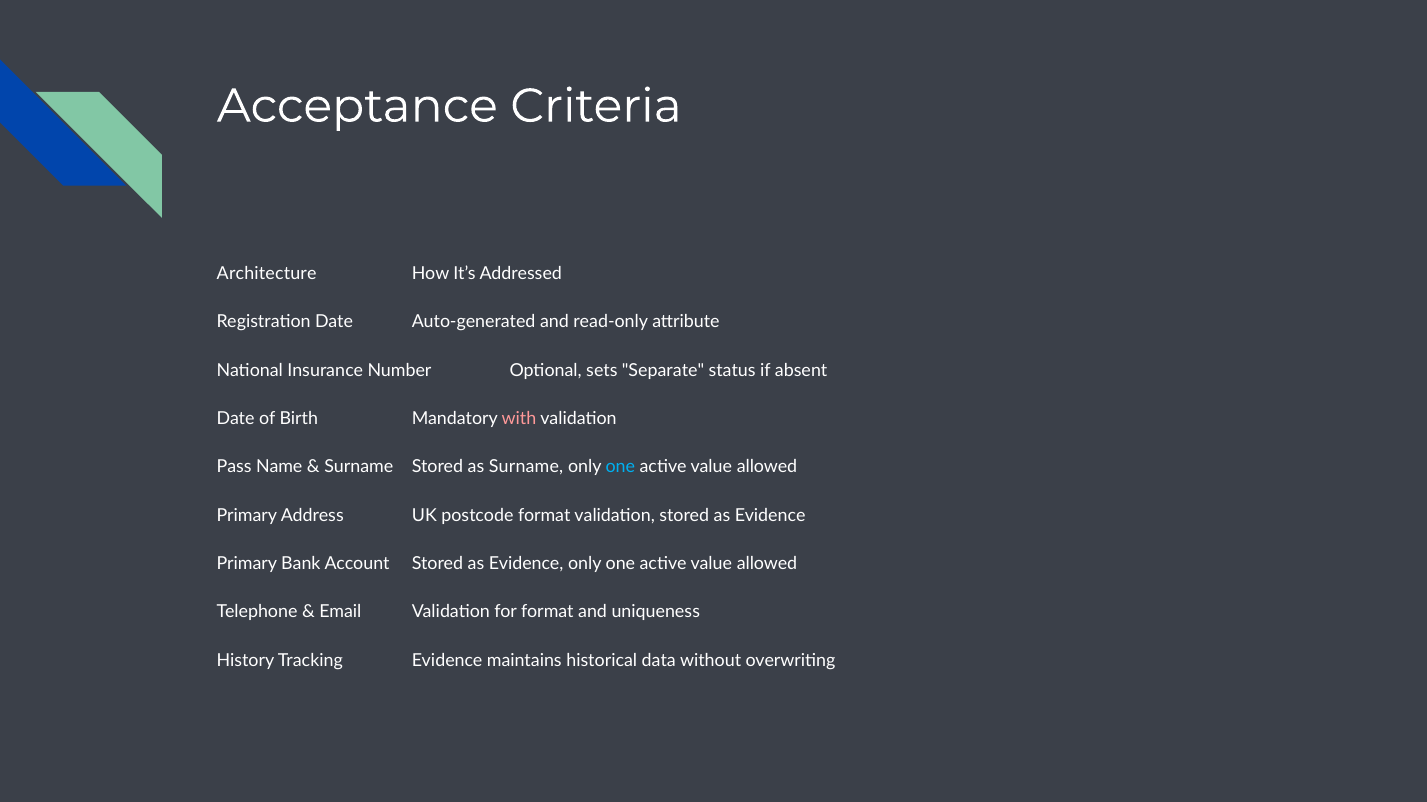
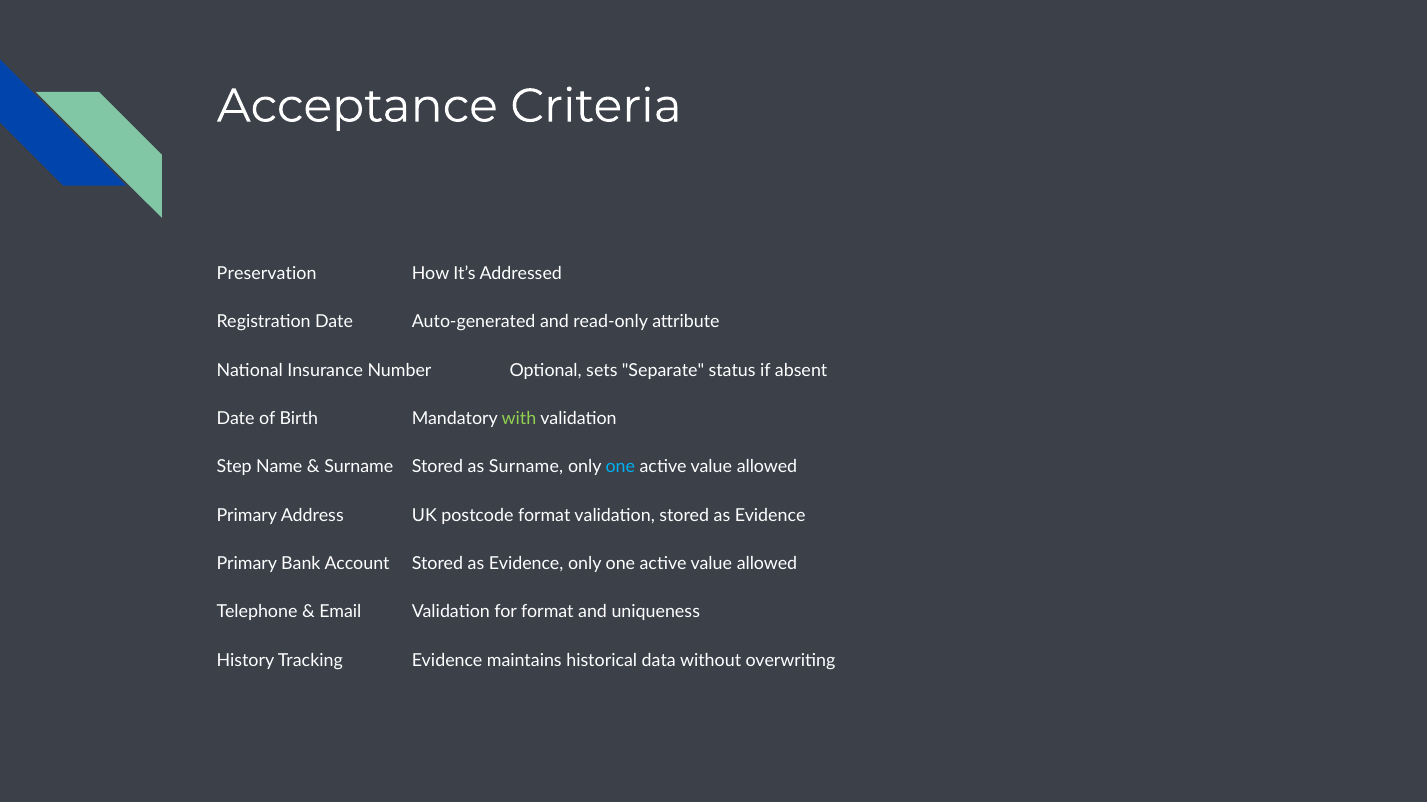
Architecture: Architecture -> Preservation (267, 274)
with colour: pink -> light green (519, 419)
Pass: Pass -> Step (234, 467)
